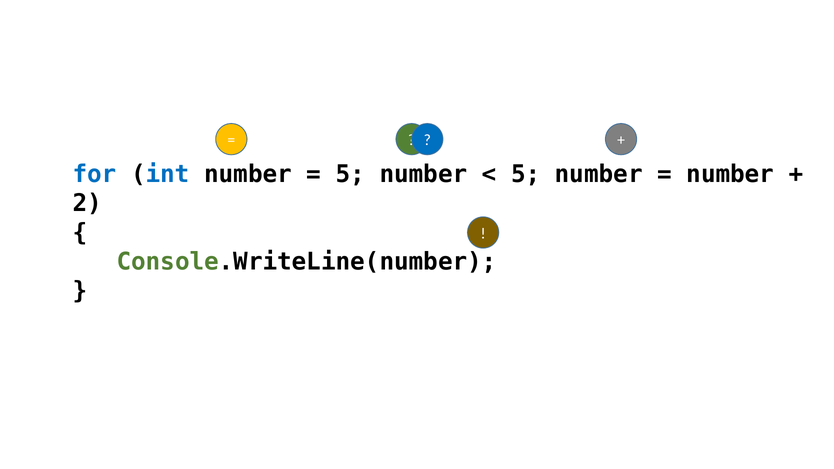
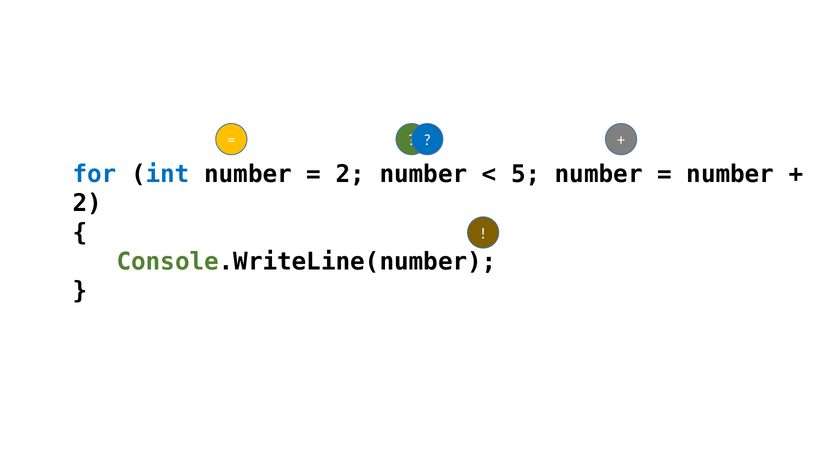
5: 5 -> 2 (350, 174)
